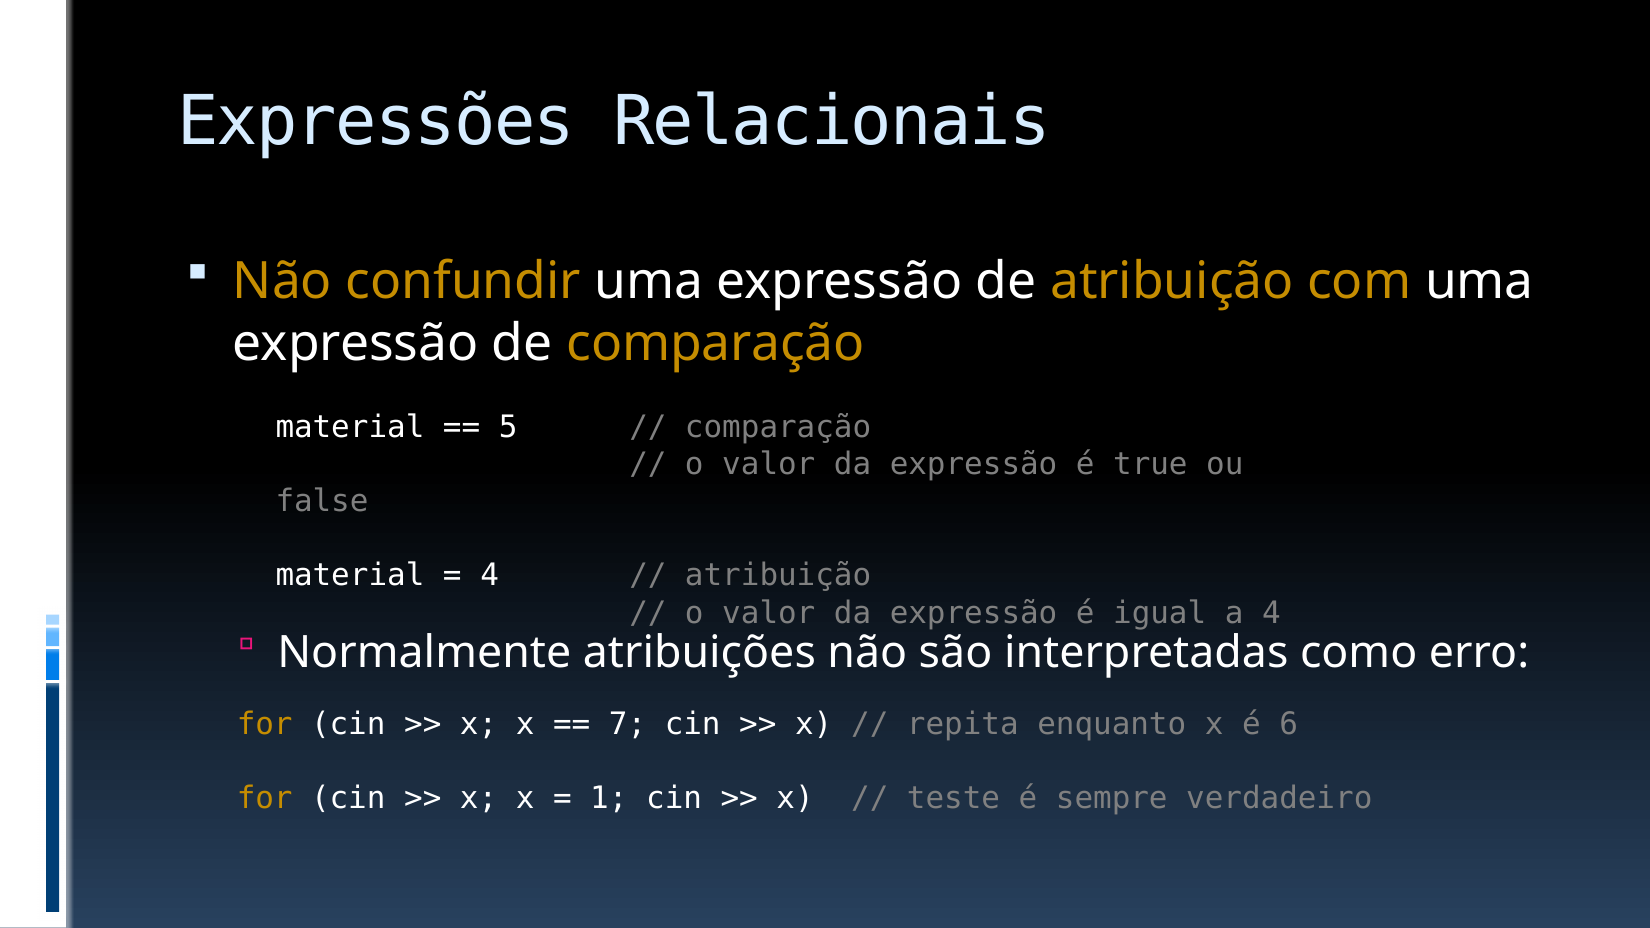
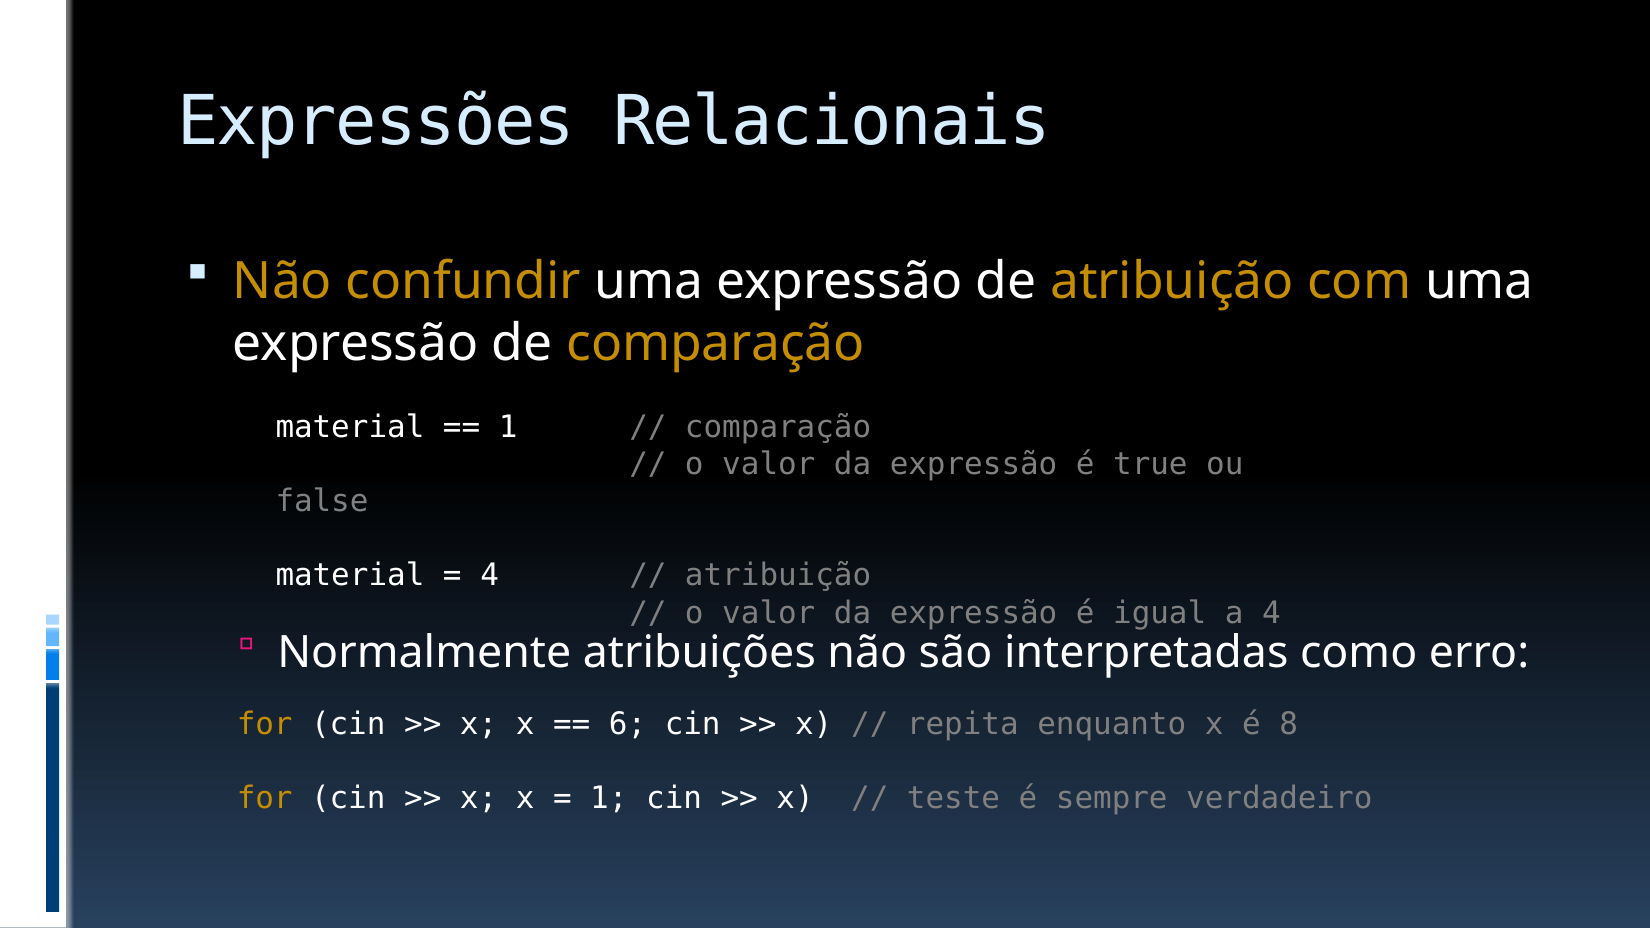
5: 5 -> 1 (508, 427)
7: 7 -> 6 (628, 724)
6: 6 -> 8 (1289, 724)
